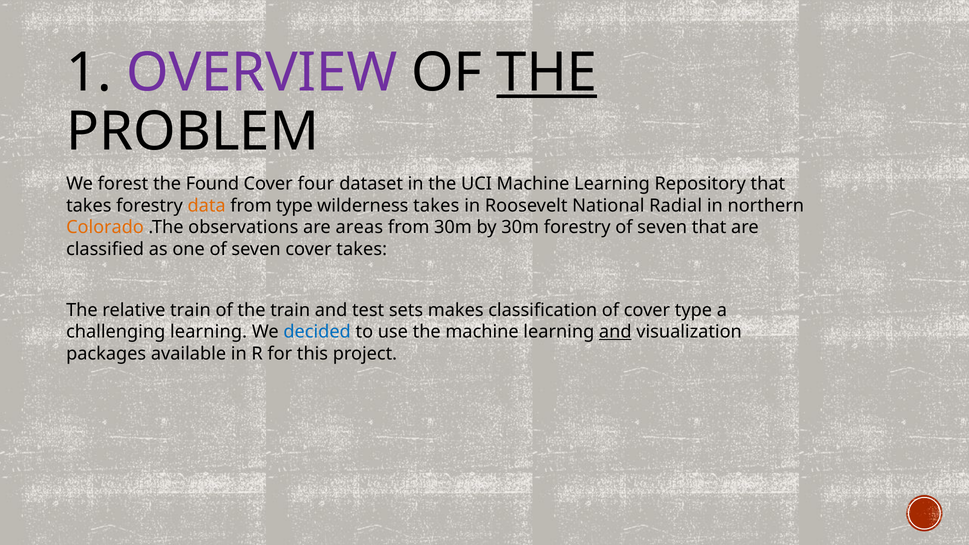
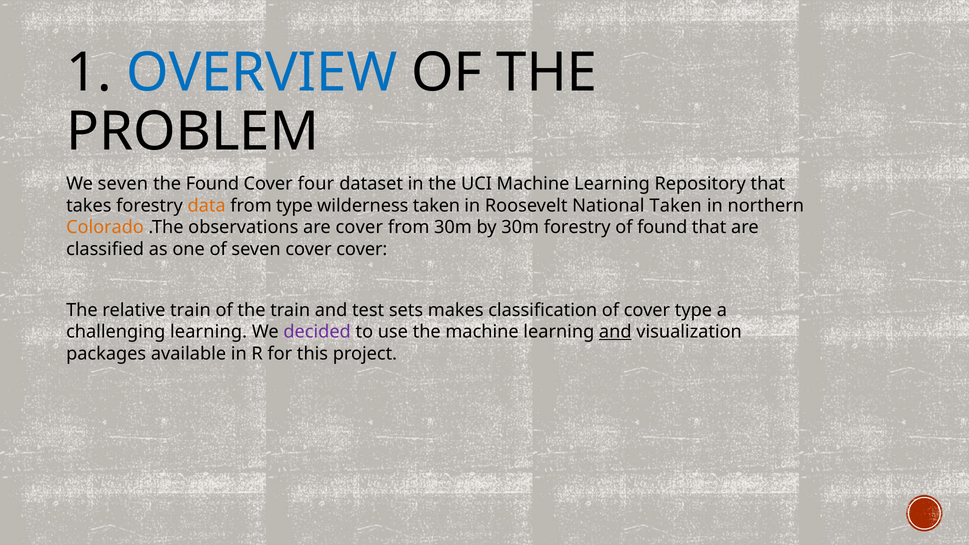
OVERVIEW colour: purple -> blue (262, 73)
THE underline: present -> none (547, 73)
We forest: forest -> seven (123, 184)
wilderness takes: takes -> taken (436, 206)
National Radial: Radial -> Taken (676, 206)
are areas: areas -> cover (359, 227)
seven: seven -> found (662, 227)
cover takes: takes -> cover (362, 249)
decided colour: blue -> purple (317, 332)
